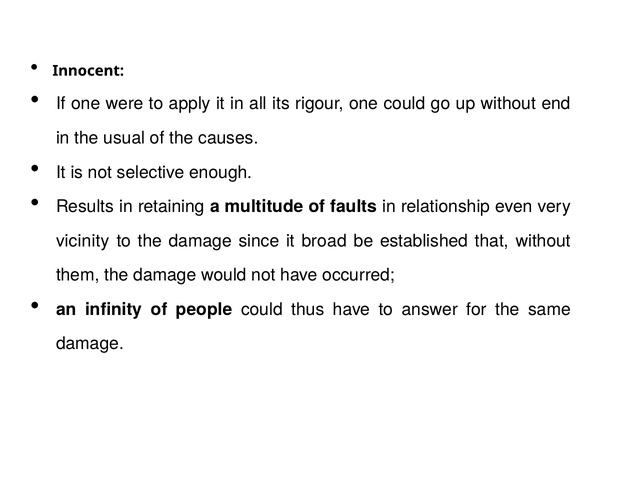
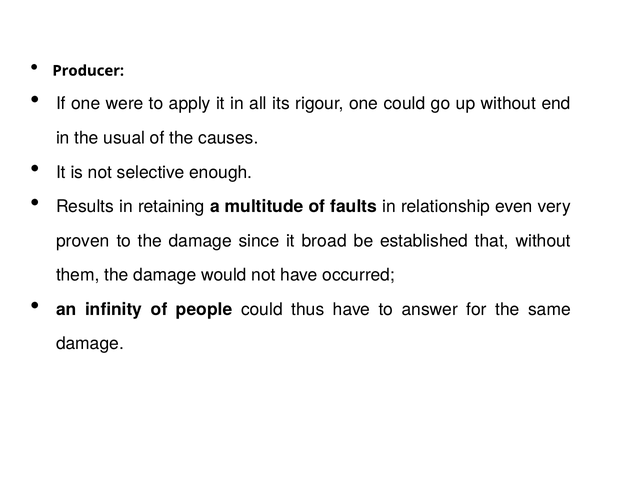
Innocent: Innocent -> Producer (88, 71)
vicinity: vicinity -> proven (83, 241)
